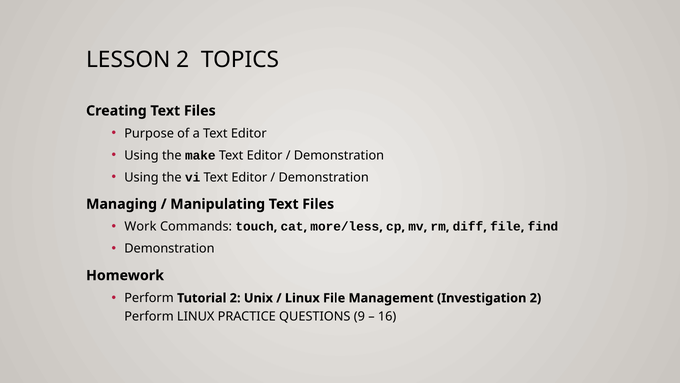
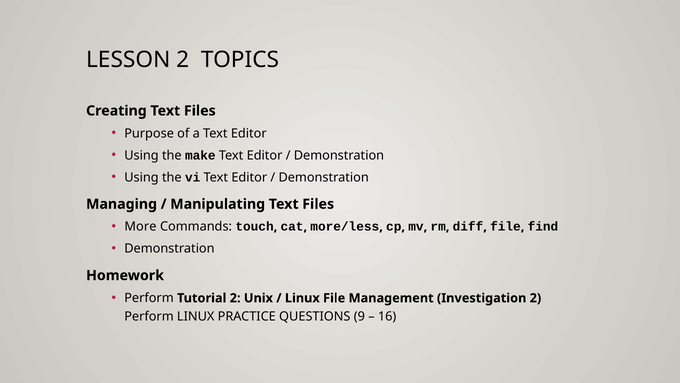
Work: Work -> More (140, 226)
